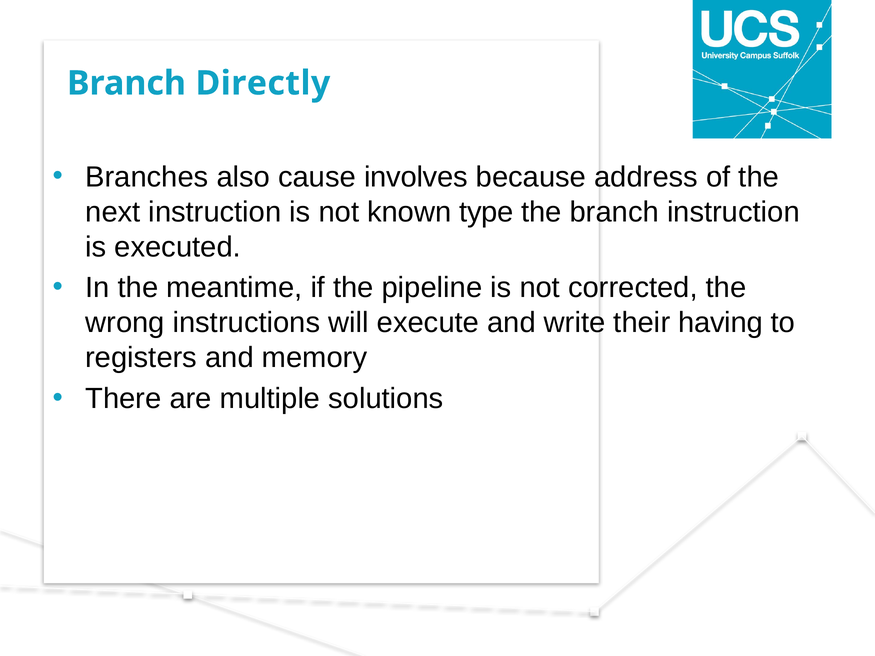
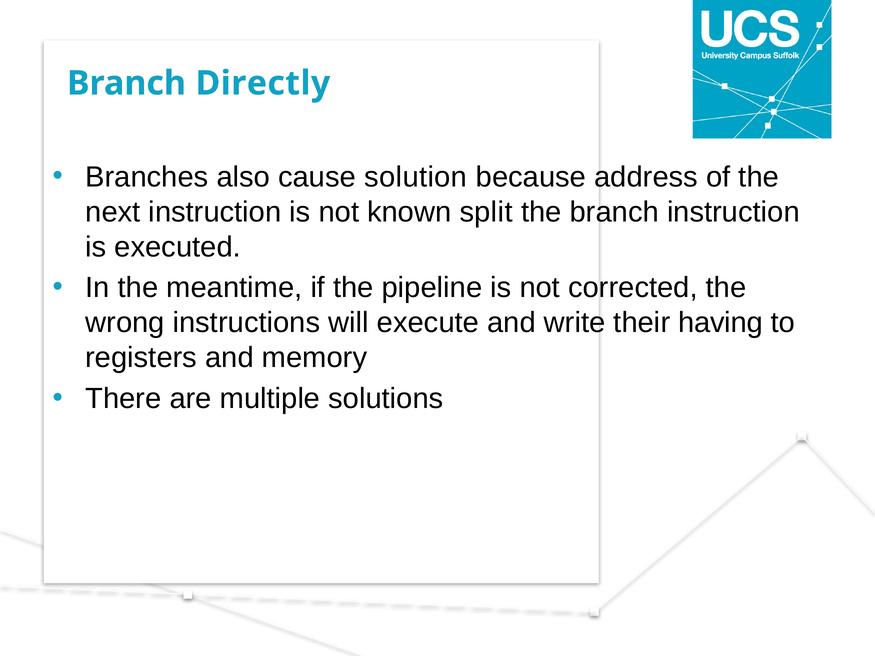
involves: involves -> solution (416, 177)
type: type -> split (486, 212)
